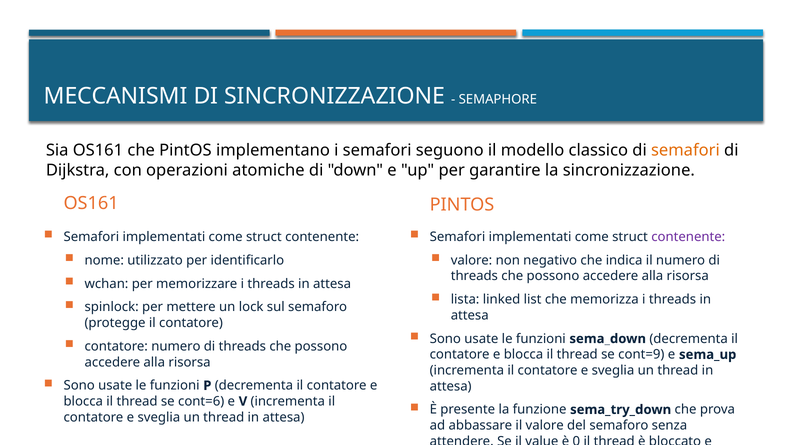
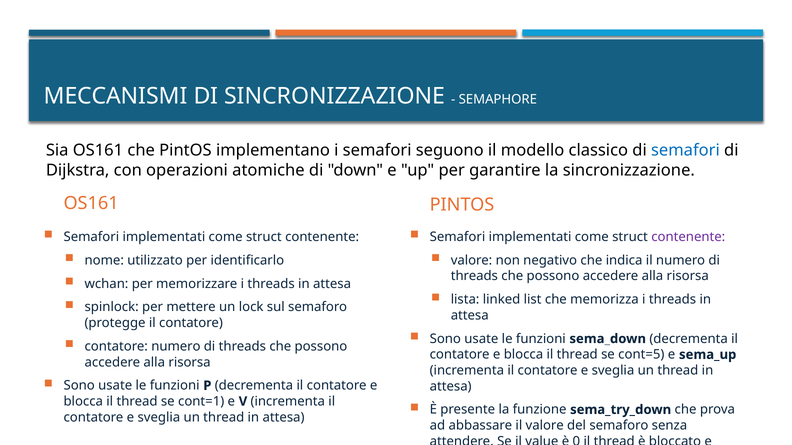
semafori colour: orange -> blue (685, 150)
cont=9: cont=9 -> cont=5 (641, 355)
cont=6: cont=6 -> cont=1 (201, 402)
